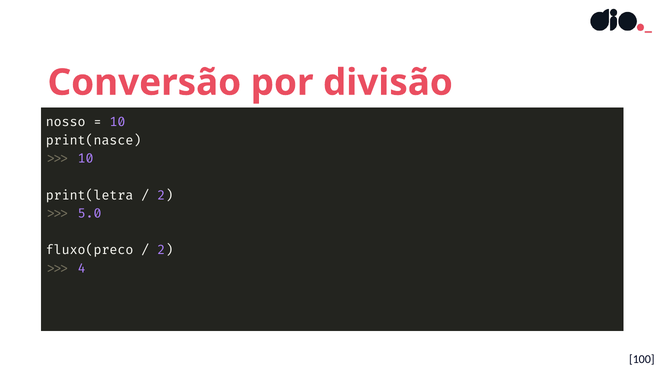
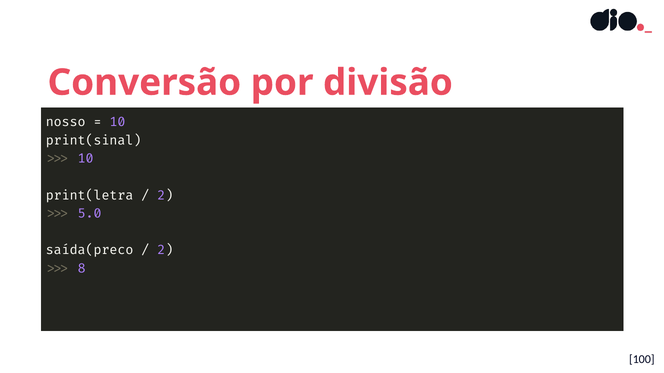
print(nasce: print(nasce -> print(sinal (94, 141)
fluxo(preco: fluxo(preco -> saída(preco (90, 251)
4: 4 -> 8 (82, 269)
